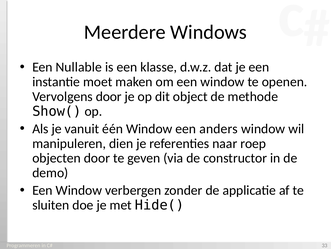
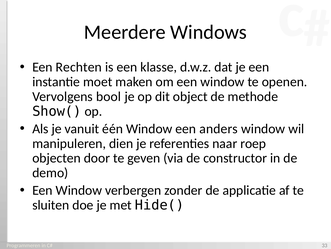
Nullable: Nullable -> Rechten (79, 67)
Vervolgens door: door -> bool (109, 96)
